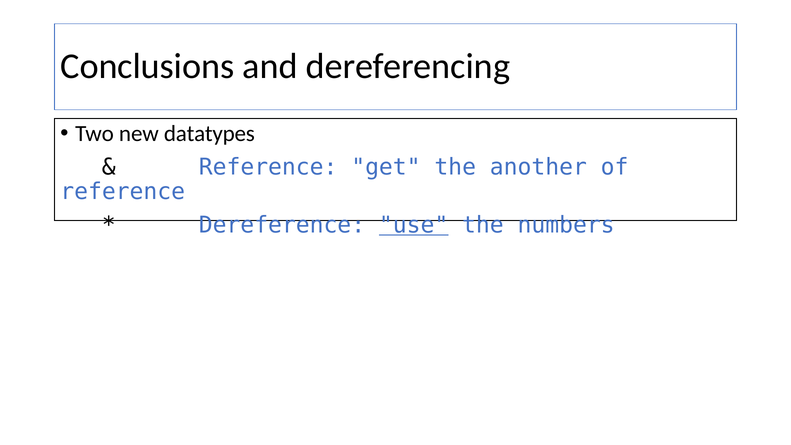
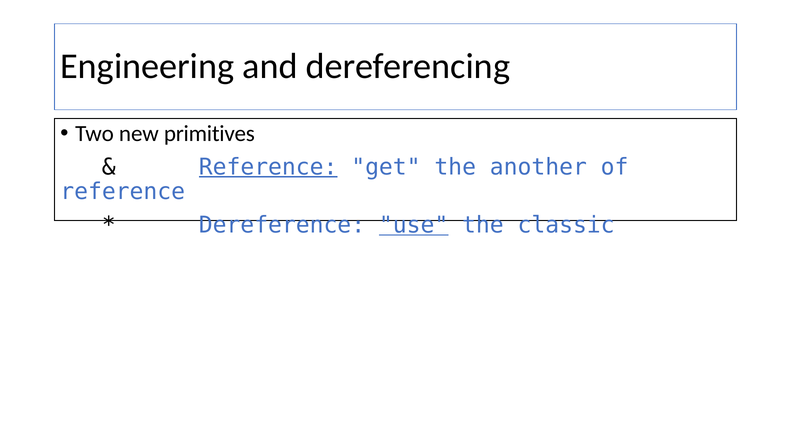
Conclusions: Conclusions -> Engineering (147, 66)
datatypes: datatypes -> primitives (209, 134)
Reference underline: none -> present (268, 167)
numbers: numbers -> classic (566, 225)
